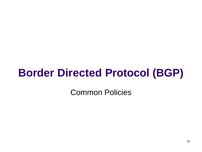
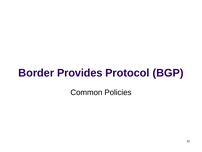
Directed: Directed -> Provides (80, 73)
